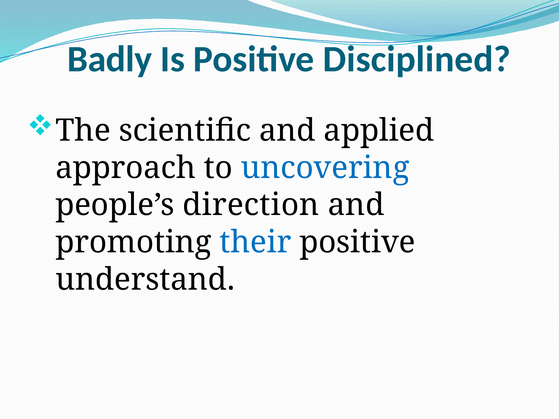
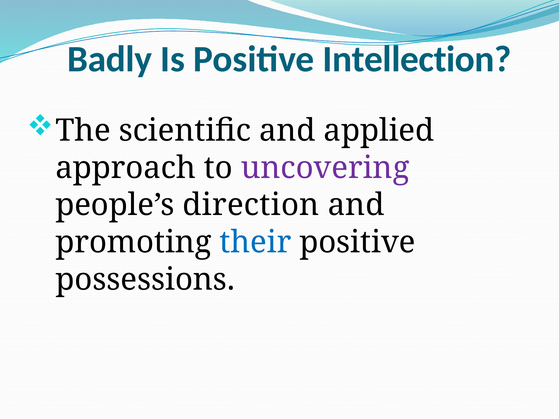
Disciplined: Disciplined -> Intellection (417, 59)
uncovering colour: blue -> purple (325, 168)
understand: understand -> possessions (145, 280)
